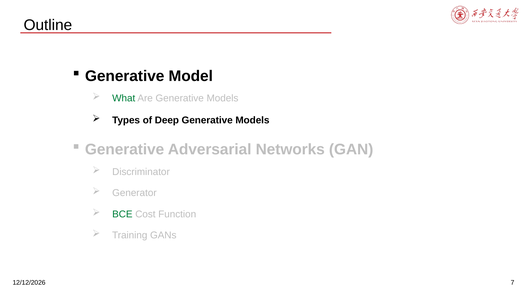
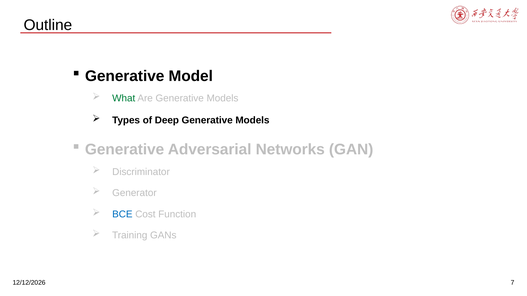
BCE colour: green -> blue (122, 214)
